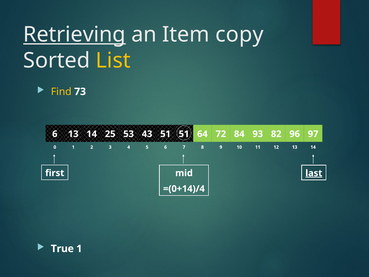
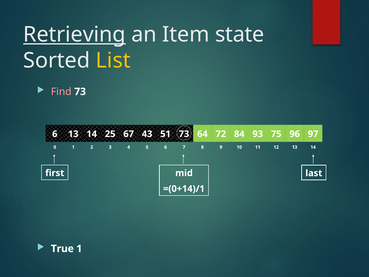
copy: copy -> state (240, 35)
Find colour: yellow -> pink (61, 92)
53: 53 -> 67 (129, 134)
43 51: 51 -> 73 (184, 134)
82: 82 -> 75 (276, 134)
last underline: present -> none (314, 173)
=(0+14)/4: =(0+14)/4 -> =(0+14)/1 (184, 189)
